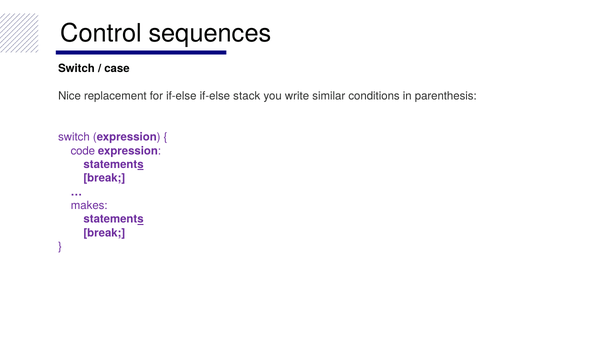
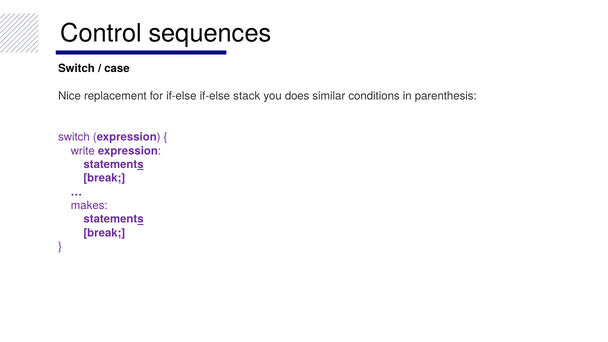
write: write -> does (297, 96)
code: code -> write (83, 151)
